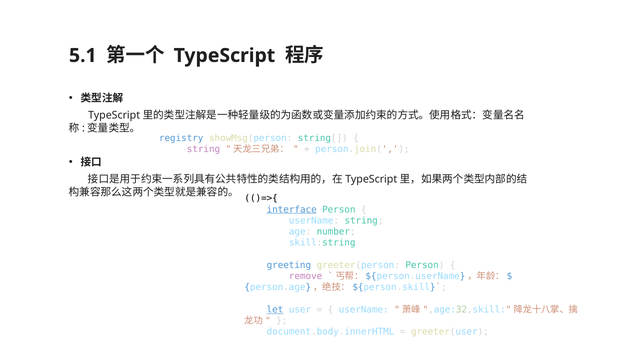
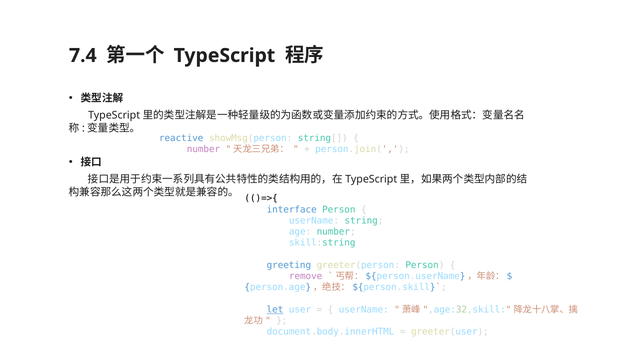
5.1: 5.1 -> 7.4 (83, 56)
registry: registry -> reactive (181, 138)
string: string -> number (203, 149)
interface underline: present -> none (292, 210)
